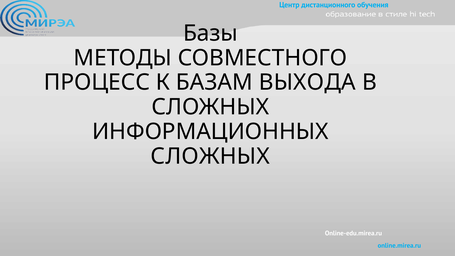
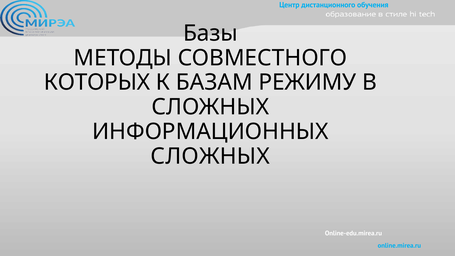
ПРОЦЕСС: ПРОЦЕСС -> КОТОРЫХ (97, 82)
ВЫХОДА: ВЫХОДА -> РЕЖИМУ (307, 82)
